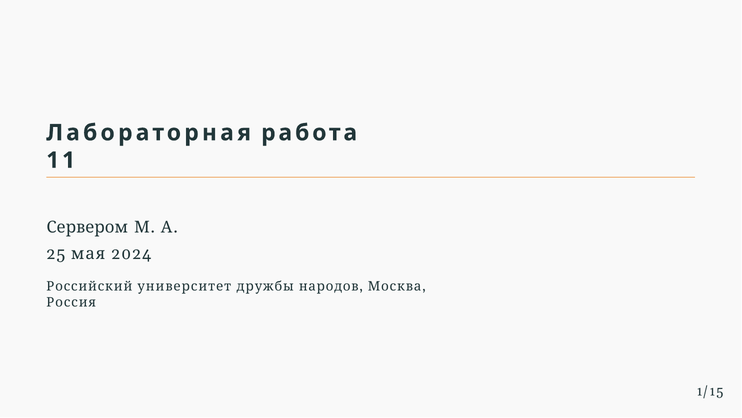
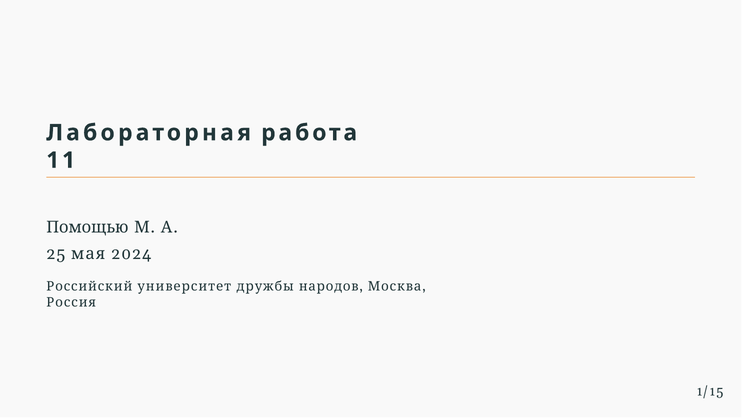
Сервером: Сервером -> Помощью (87, 227)
